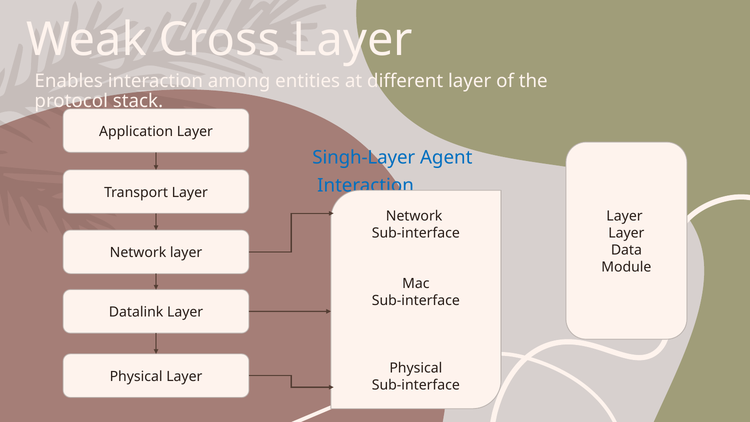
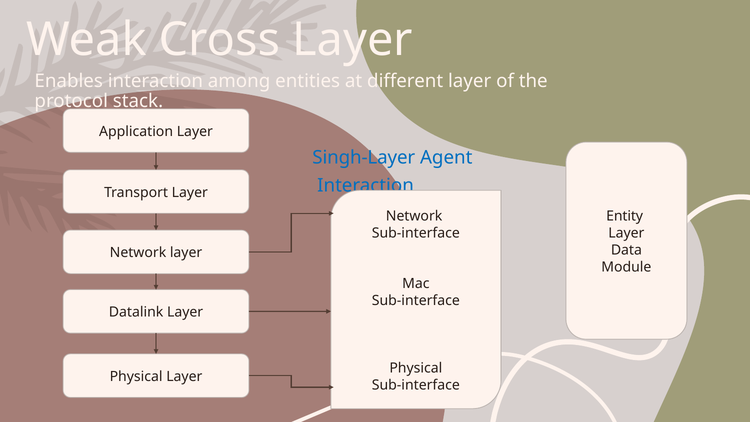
Layer: Layer -> Entity (625, 216)
